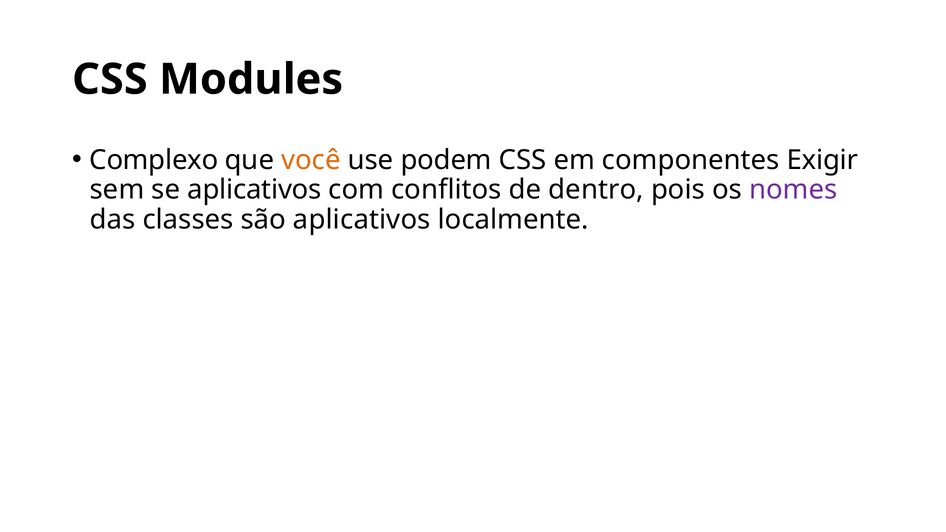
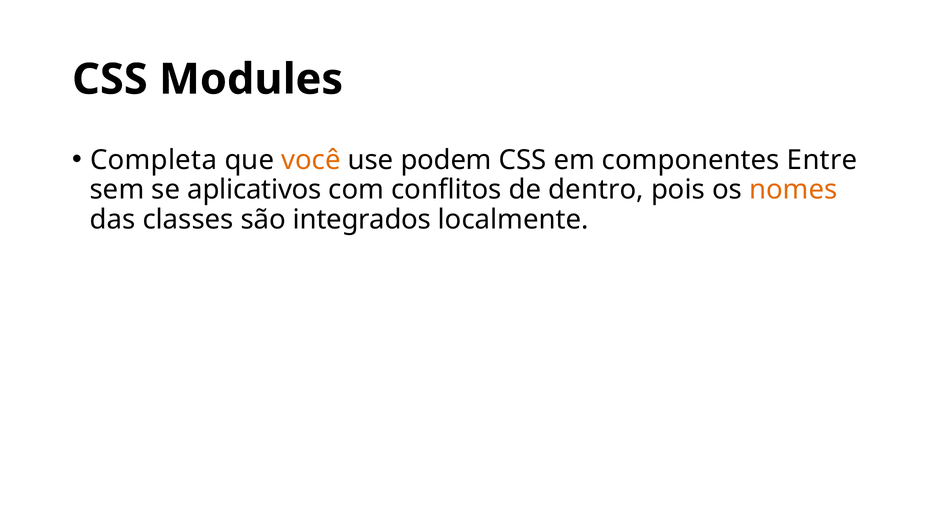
Complexo: Complexo -> Completa (154, 160)
Exigir: Exigir -> Entre (822, 160)
nomes colour: purple -> orange (793, 190)
são aplicativos: aplicativos -> integrados (362, 220)
